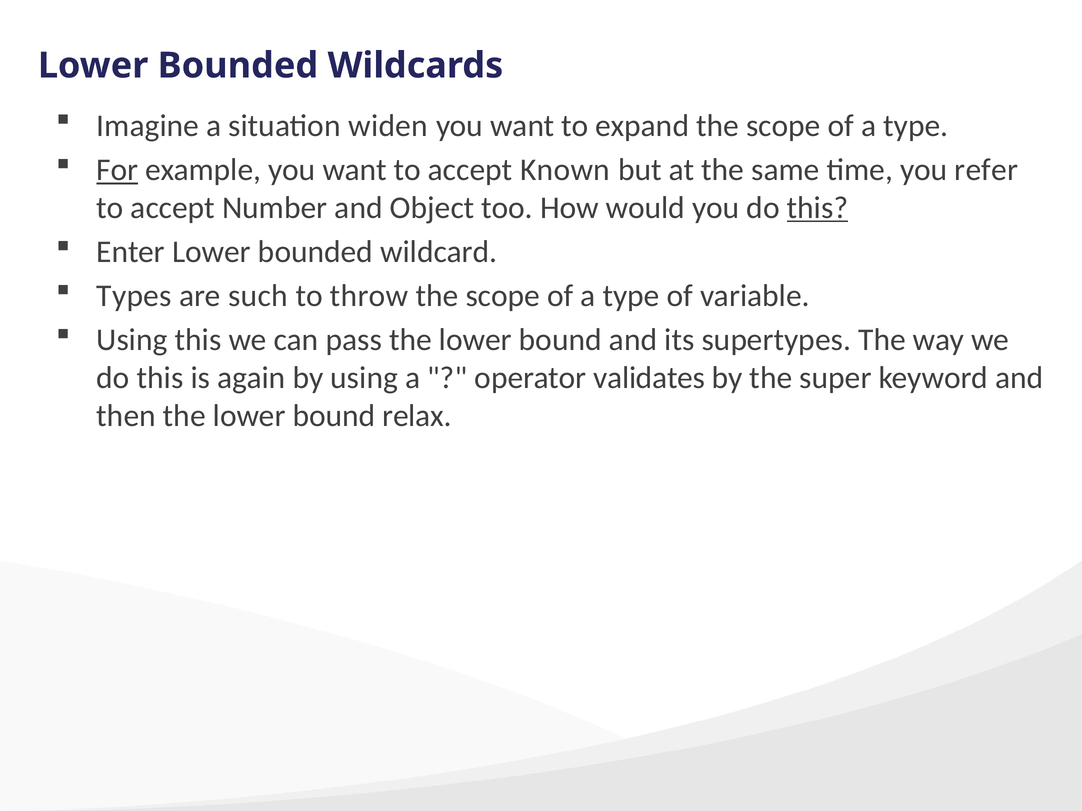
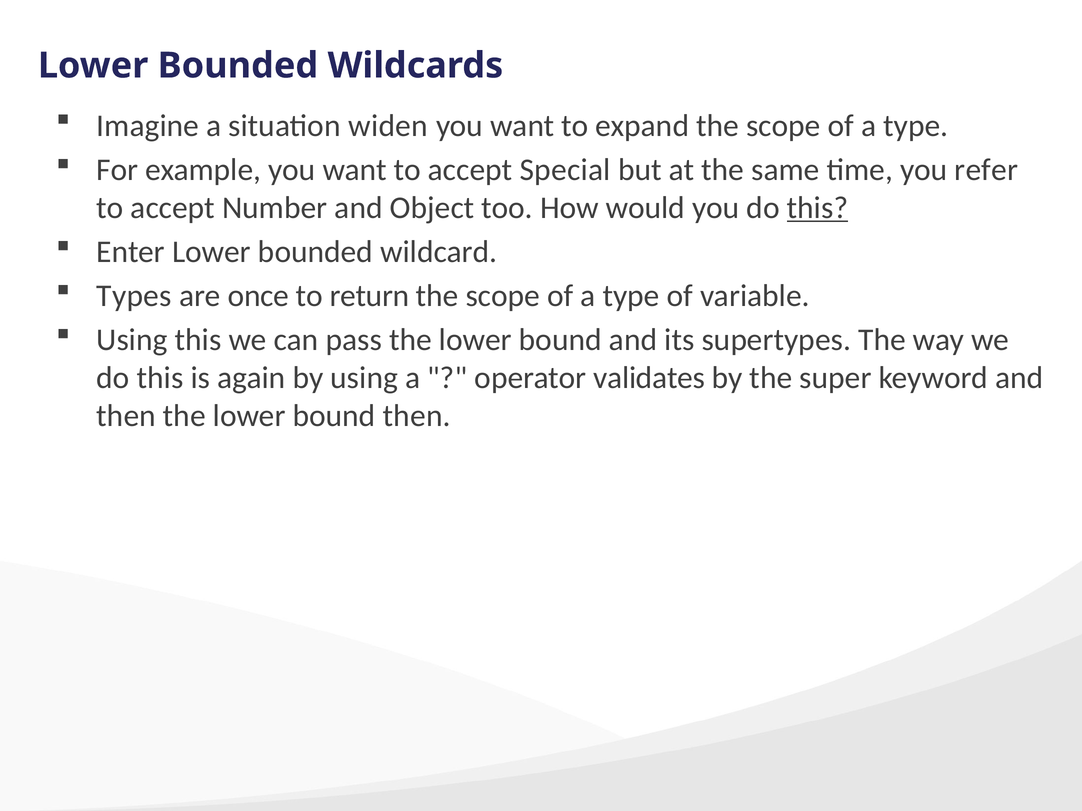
For underline: present -> none (117, 170)
Known: Known -> Special (565, 170)
such: such -> once (258, 296)
throw: throw -> return (369, 296)
bound relax: relax -> then (417, 416)
